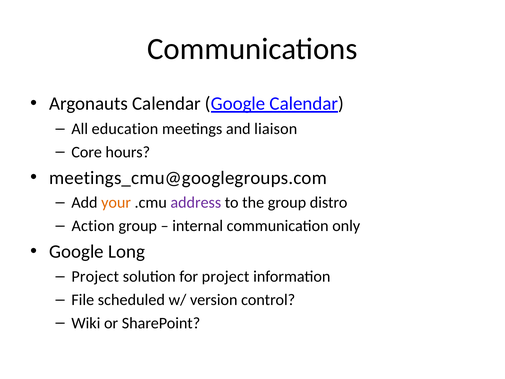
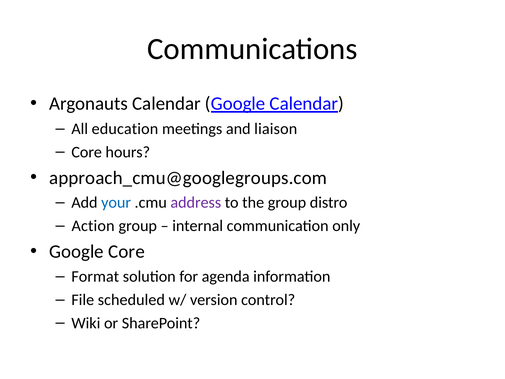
meetings_cmu@googlegroups.com: meetings_cmu@googlegroups.com -> approach_cmu@googlegroups.com (188, 178)
your colour: orange -> blue (116, 203)
Google Long: Long -> Core (126, 252)
Project: Project -> Format (95, 276)
for project: project -> agenda (226, 276)
